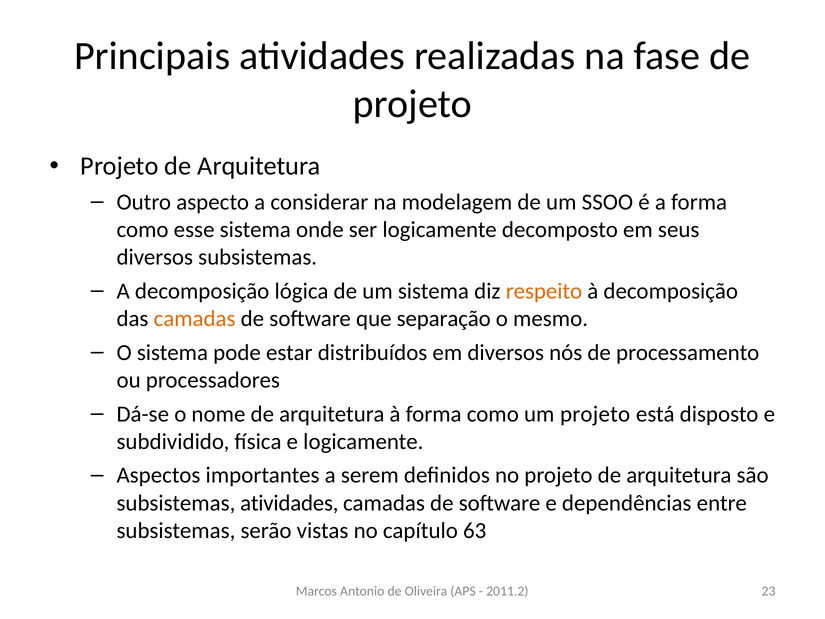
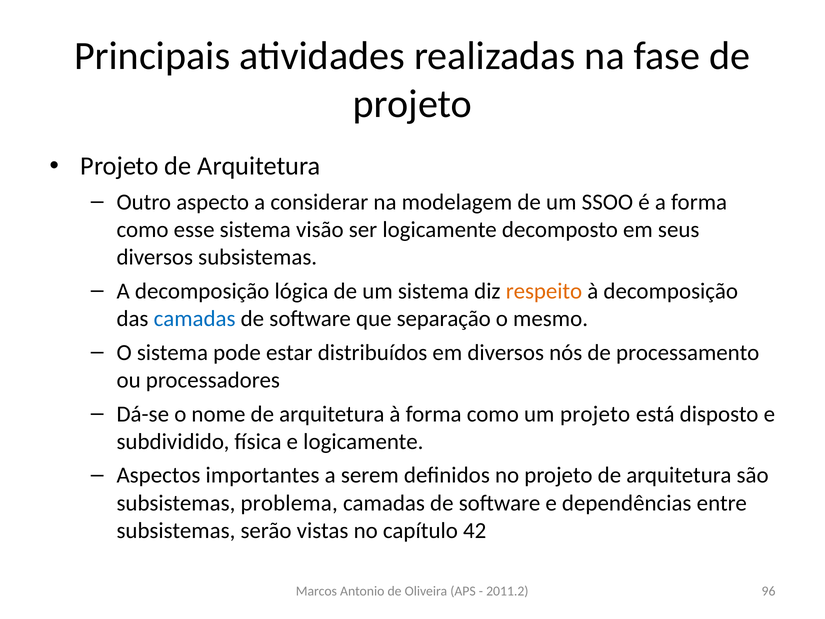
onde: onde -> visão (320, 229)
camadas colour: orange -> blue (195, 318)
subsistemas atividades: atividades -> problema (289, 503)
63: 63 -> 42 (475, 530)
23: 23 -> 96 (769, 591)
